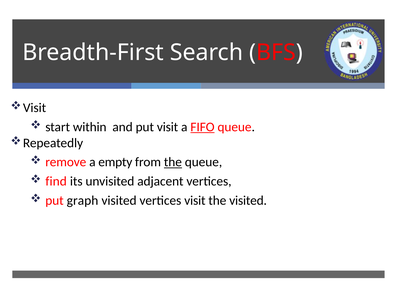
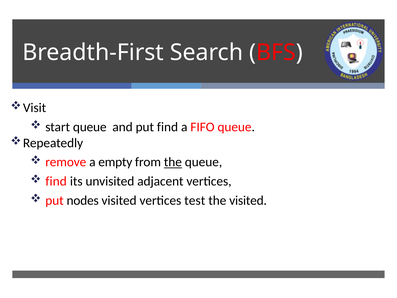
start within: within -> queue (90, 127)
put visit: visit -> find (167, 127)
FIFO underline: present -> none (203, 127)
graph: graph -> nodes (83, 200)
vertices visit: visit -> test (195, 200)
